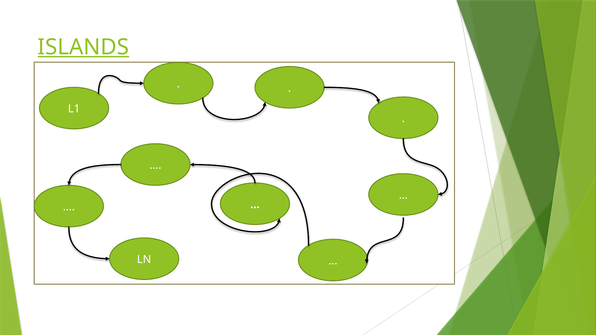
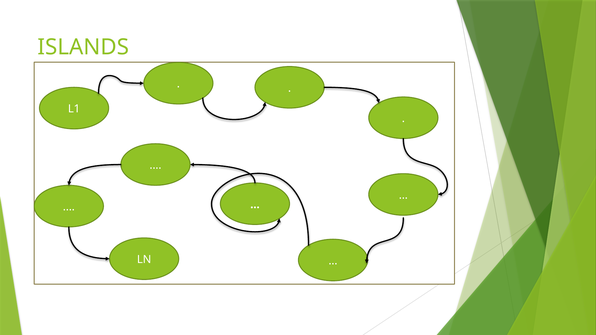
ISLANDS underline: present -> none (83, 47)
